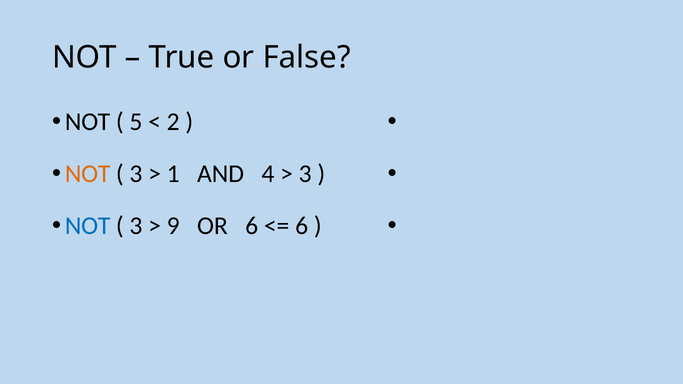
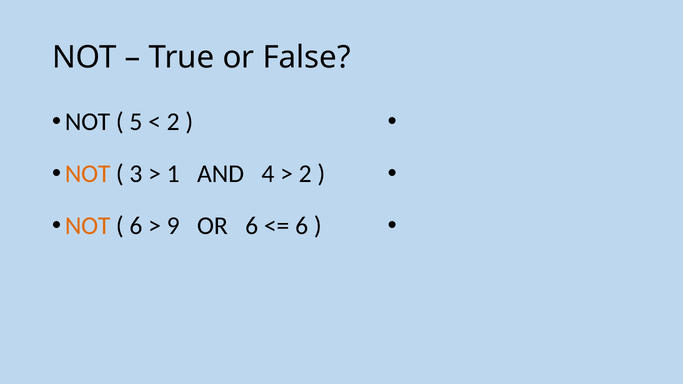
3: 3 -> 2 (305, 174)
NOT colour: blue -> orange (88, 226)
3: 3 -> 6 (136, 226)
